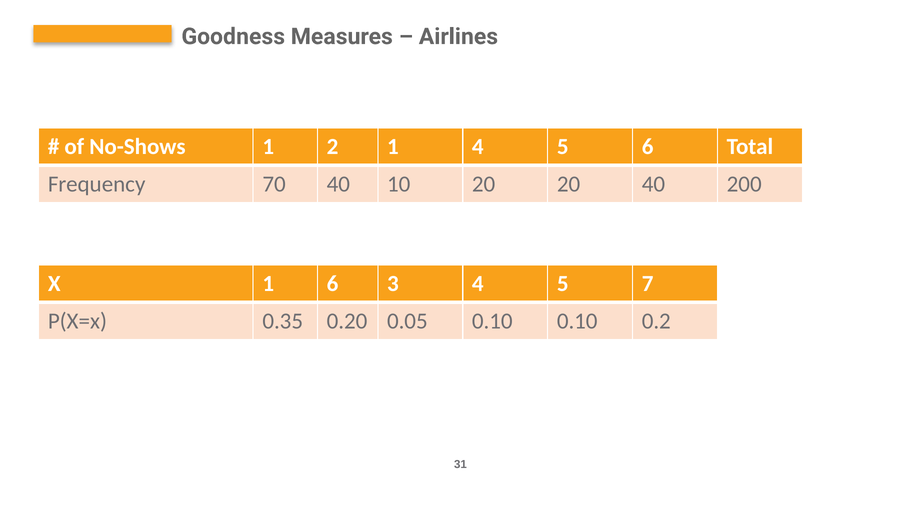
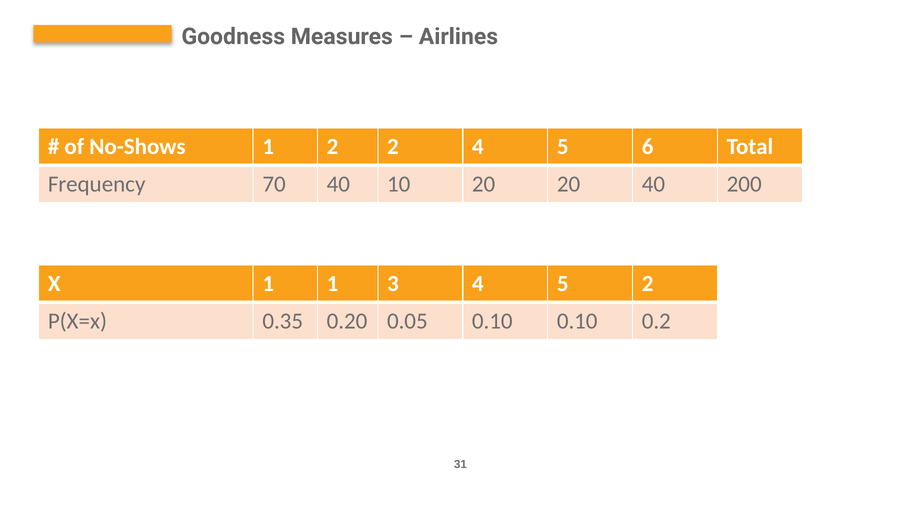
2 1: 1 -> 2 (393, 147)
1 6: 6 -> 1 (333, 284)
5 7: 7 -> 2 (648, 284)
